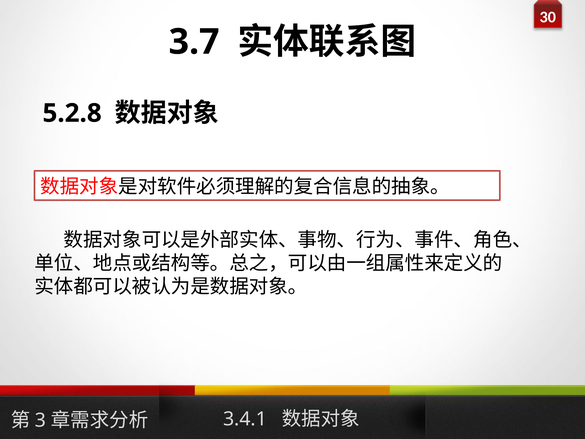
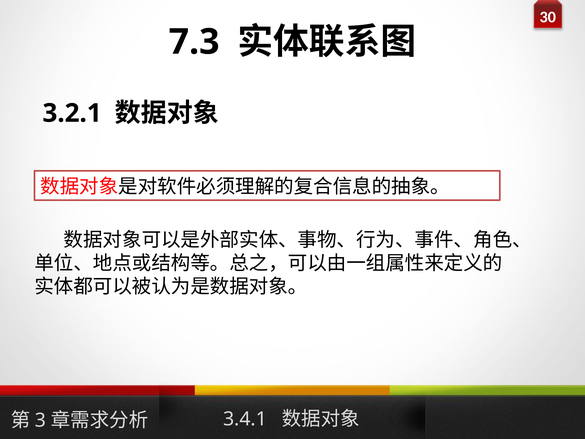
3.7: 3.7 -> 7.3 (194, 42)
5.2.8: 5.2.8 -> 3.2.1 (72, 113)
